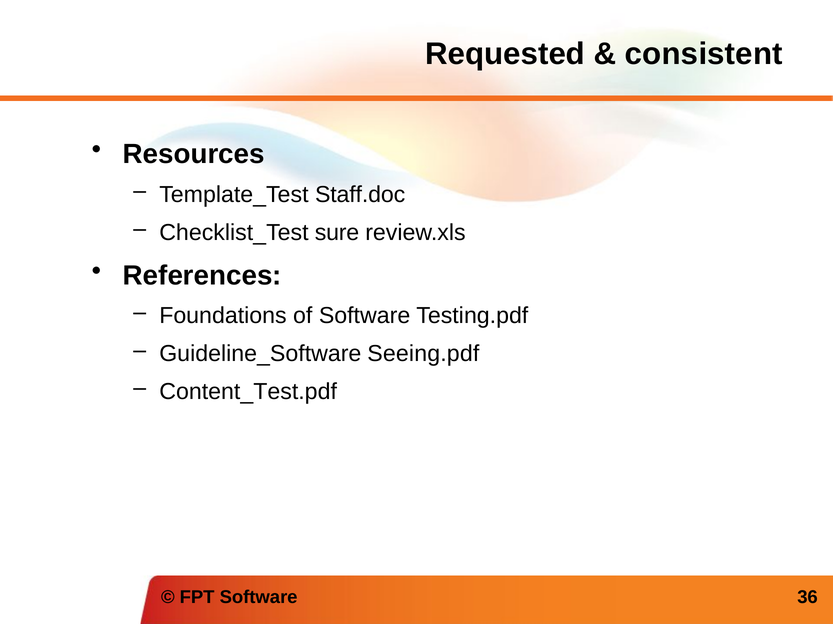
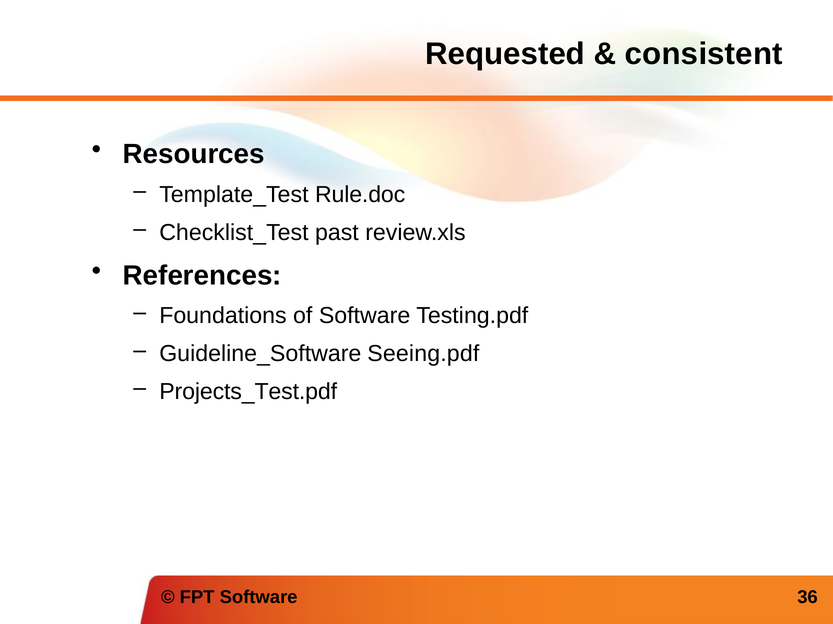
Staff.doc: Staff.doc -> Rule.doc (360, 195)
sure: sure -> past (337, 233)
Content_Test.pdf: Content_Test.pdf -> Projects_Test.pdf (248, 392)
